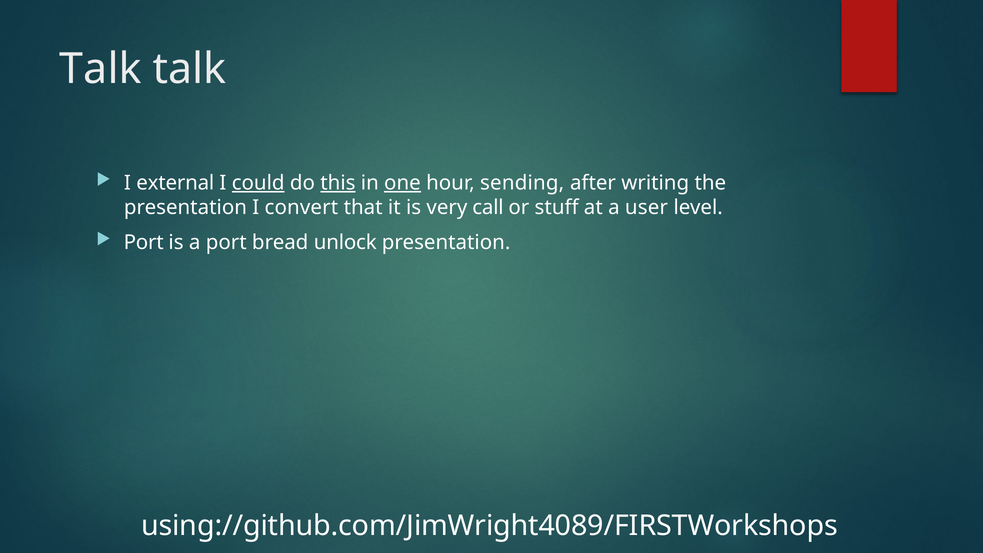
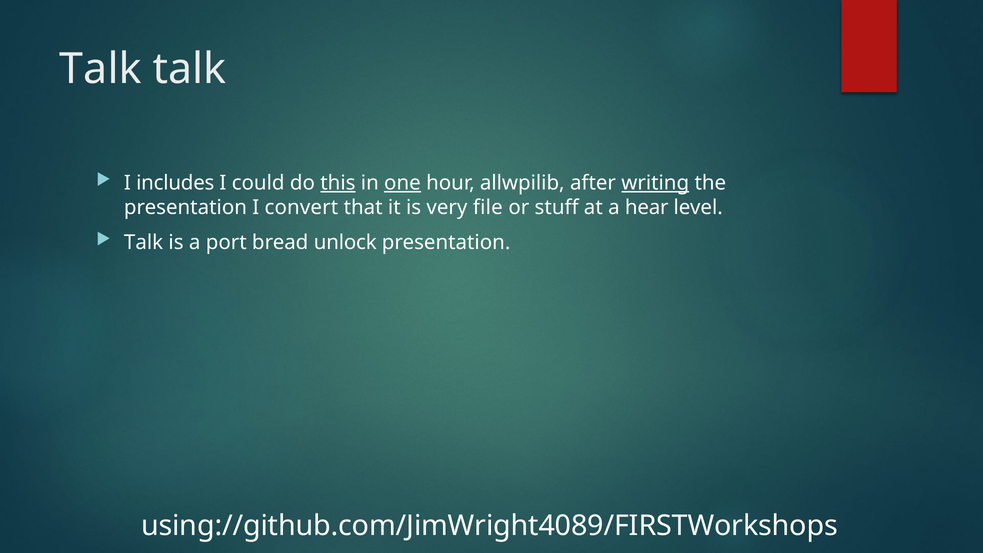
external: external -> includes (175, 183)
could underline: present -> none (258, 183)
sending: sending -> allwpilib (522, 183)
writing underline: none -> present (655, 183)
call: call -> file (488, 208)
user: user -> hear (647, 208)
Port: Port -> Talk (144, 242)
